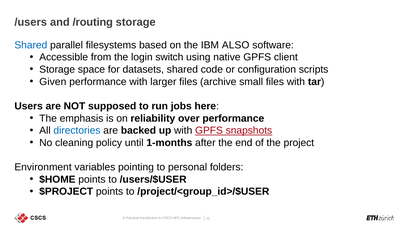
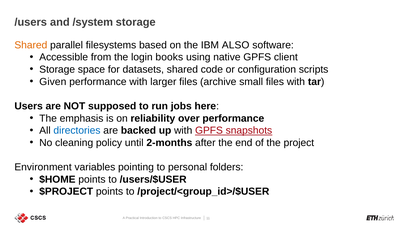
/routing: /routing -> /system (93, 22)
Shared colour: blue -> orange (31, 45)
switch: switch -> books (169, 57)
1-months: 1-months -> 2-months (169, 143)
